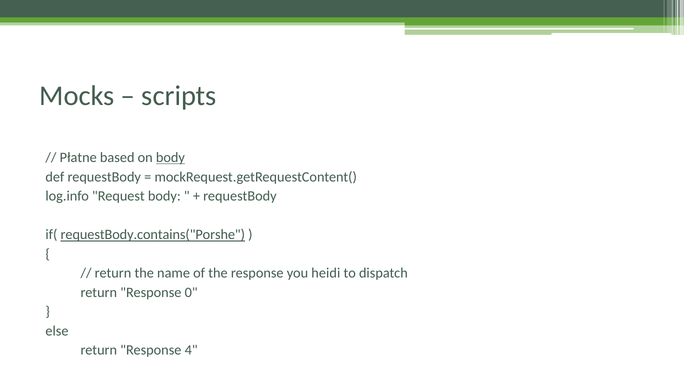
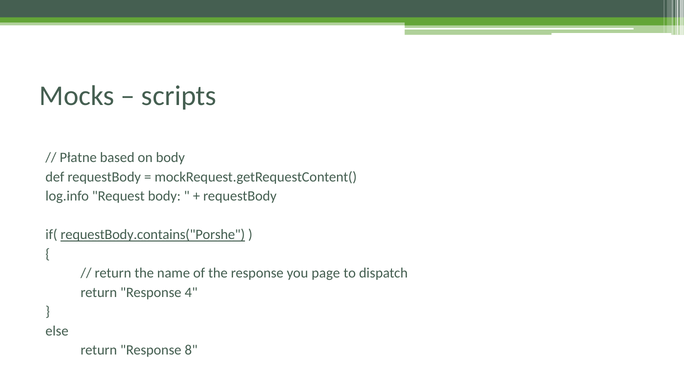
body underline: present -> none (170, 158)
heidi: heidi -> page (326, 273)
0: 0 -> 4 (191, 292)
4: 4 -> 8 (191, 350)
